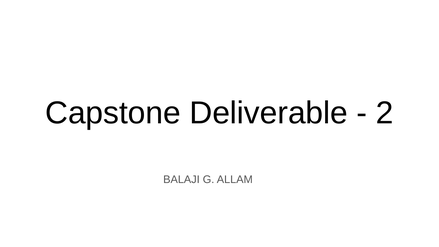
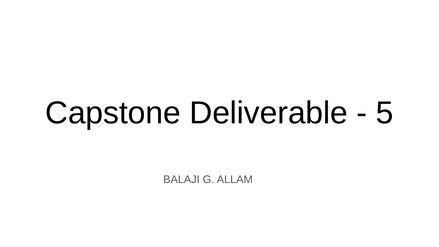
2: 2 -> 5 (385, 113)
